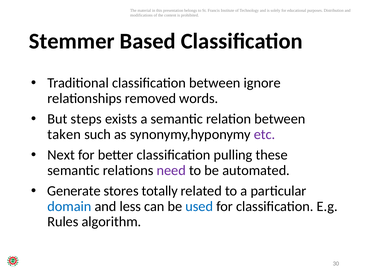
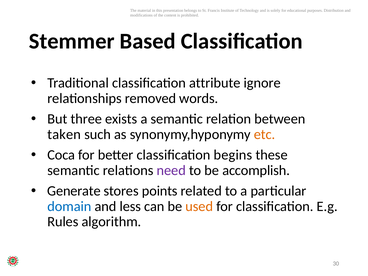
classification between: between -> attribute (215, 83)
steps: steps -> three (86, 119)
etc colour: purple -> orange (264, 134)
Next: Next -> Coca (61, 155)
pulling: pulling -> begins (233, 155)
automated: automated -> accomplish (256, 170)
totally: totally -> points (160, 191)
used colour: blue -> orange (199, 206)
